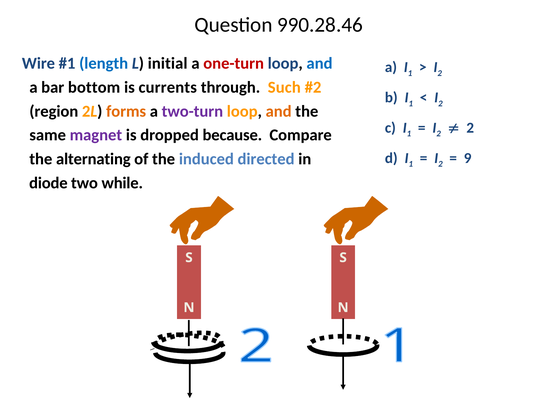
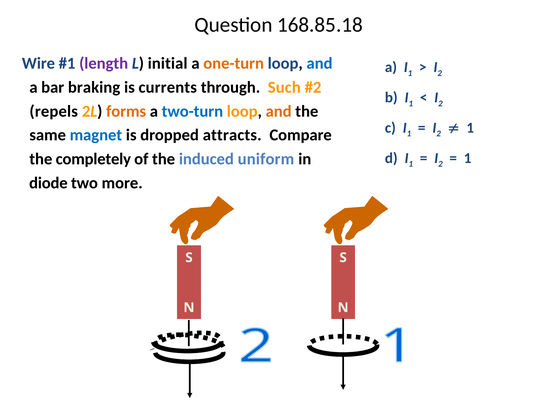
990.28.46: 990.28.46 -> 168.85.18 (320, 25)
length colour: blue -> purple (104, 63)
one-turn colour: red -> orange (234, 63)
bottom: bottom -> braking (94, 87)
region: region -> repels (54, 111)
two-turn colour: purple -> blue (192, 111)
2: 2 -> 1 (470, 128)
magnet colour: purple -> blue (96, 135)
because: because -> attracts (232, 135)
9: 9 -> 1 (468, 158)
alternating: alternating -> completely (93, 159)
directed: directed -> uniform (266, 159)
while: while -> more (122, 183)
